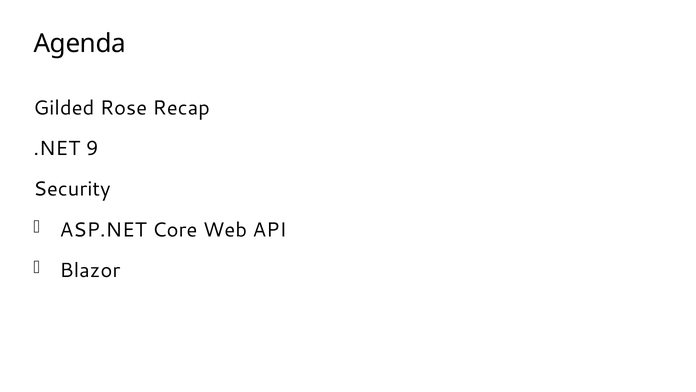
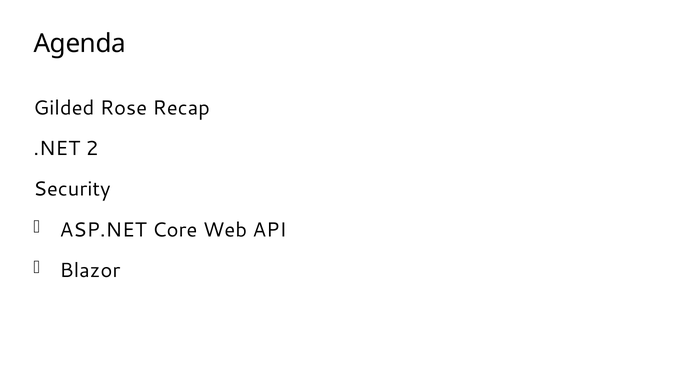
9: 9 -> 2 (92, 148)
